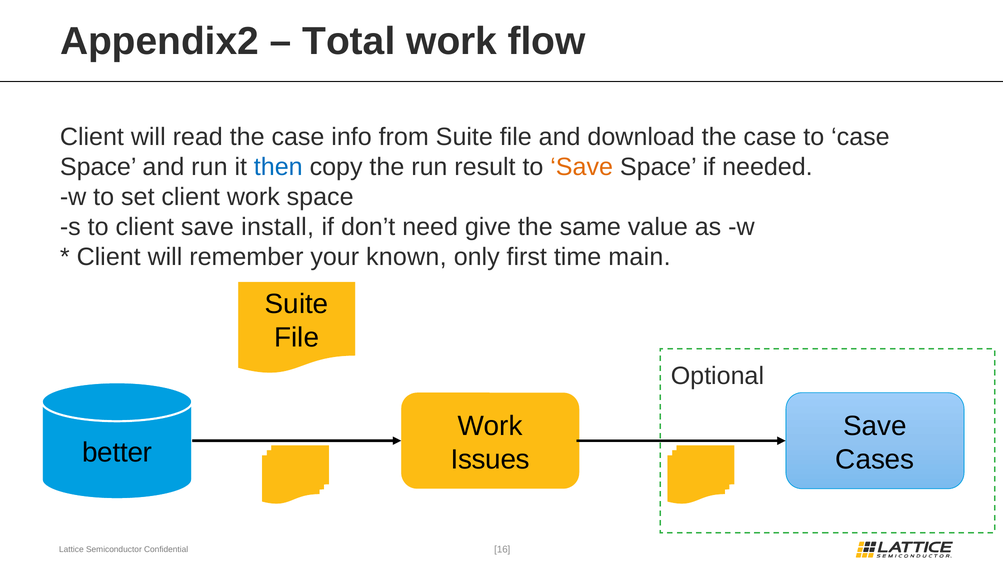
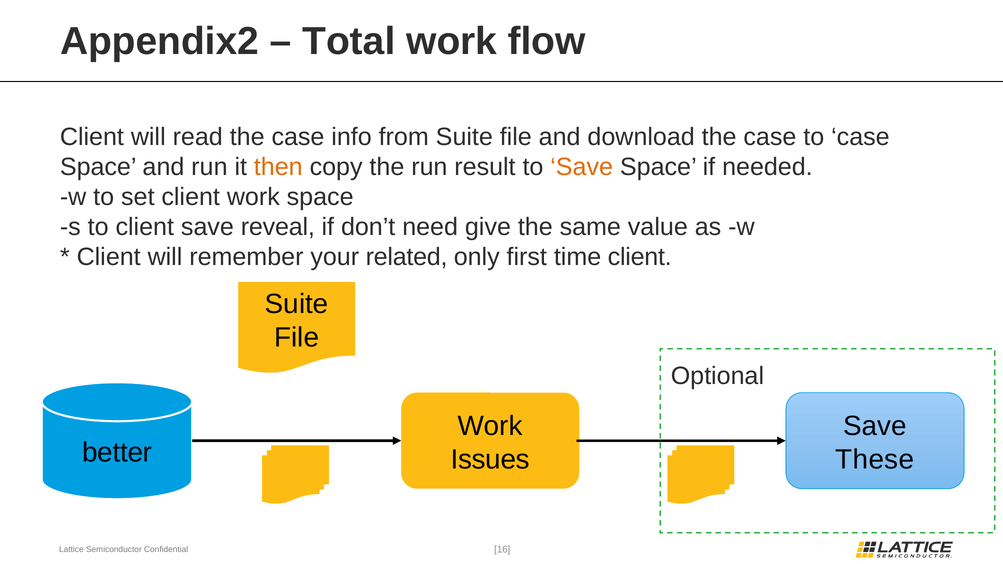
then colour: blue -> orange (278, 167)
install: install -> reveal (278, 227)
known: known -> related (407, 257)
time main: main -> client (640, 257)
Cases: Cases -> These (875, 459)
